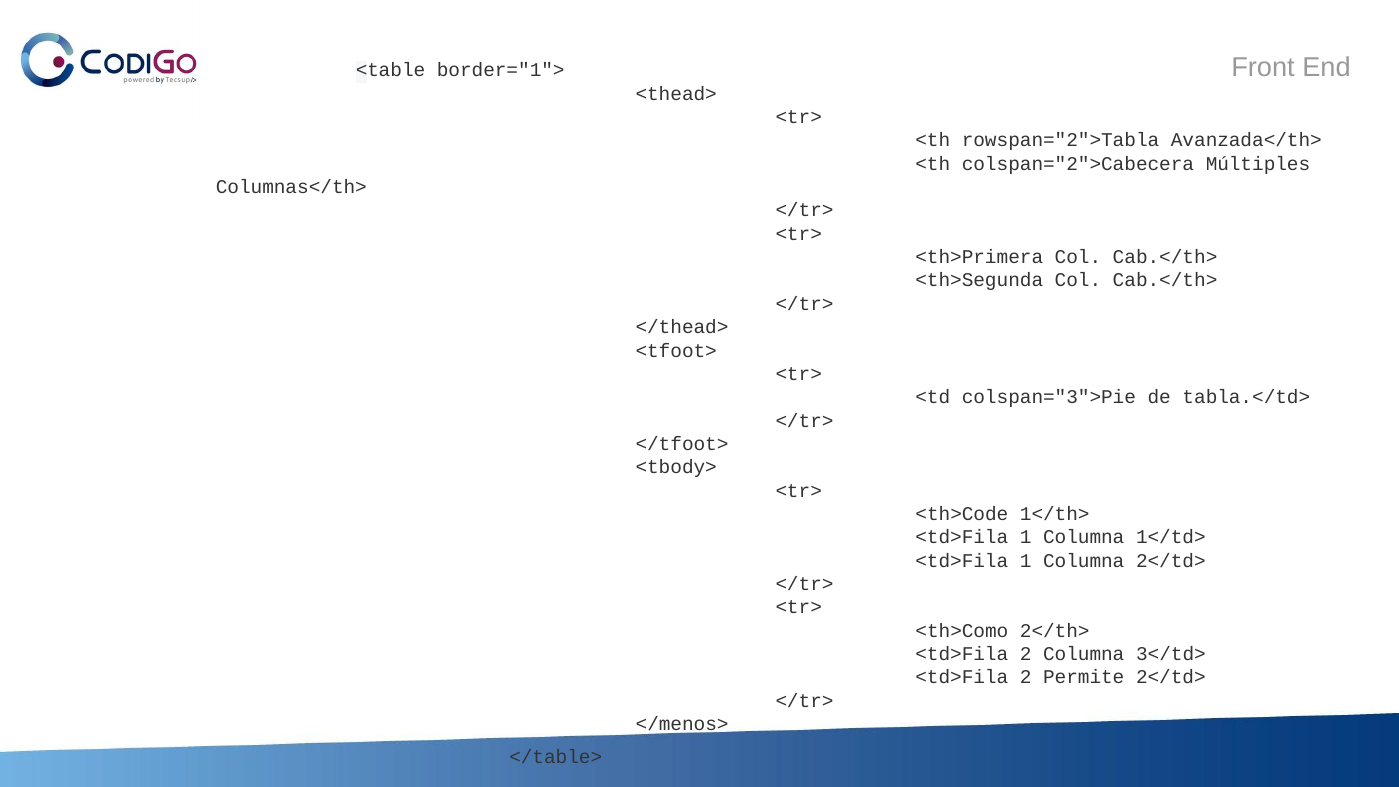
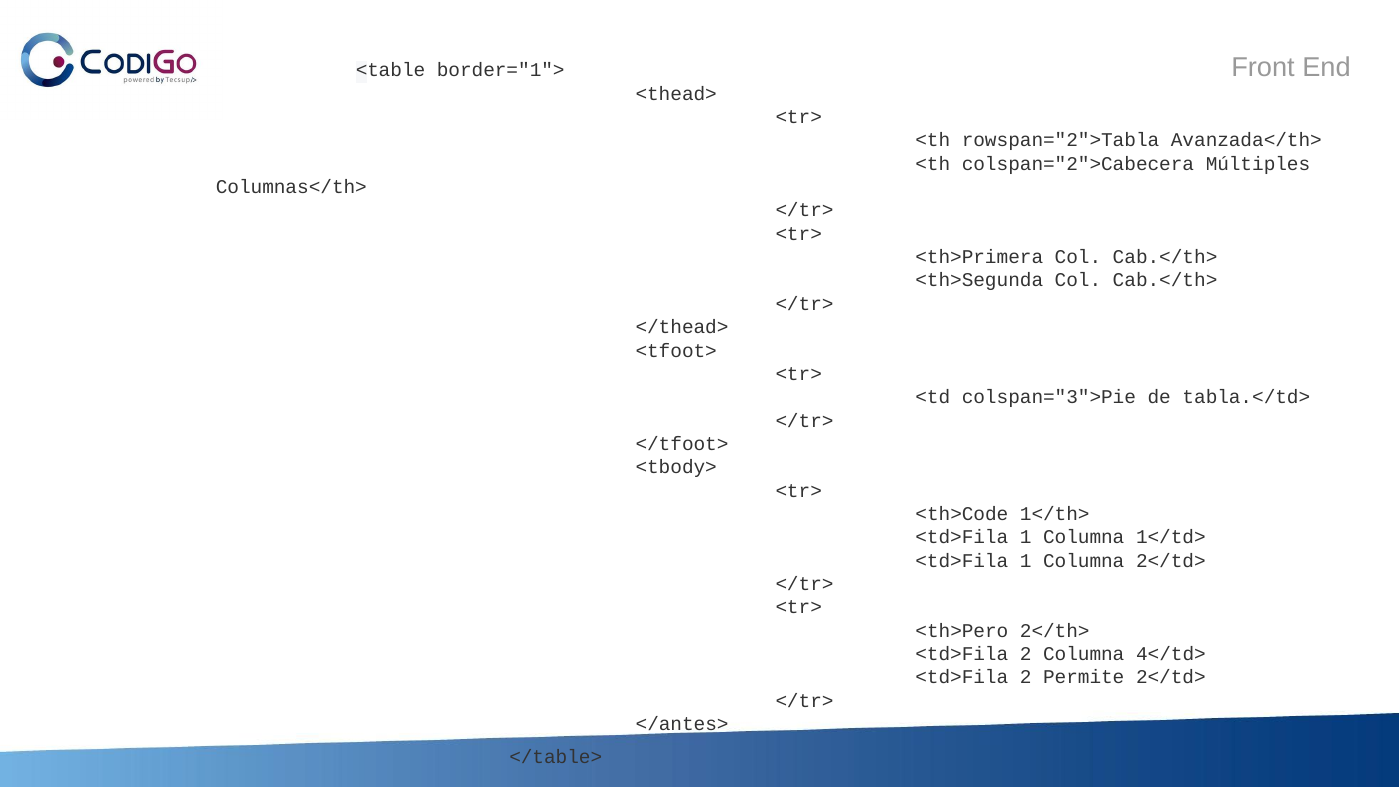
<th>Como: <th>Como -> <th>Pero (962, 631)
3</td>: 3</td> -> 4</td> (1171, 654)
</menos>: </menos> -> </antes> (682, 724)
